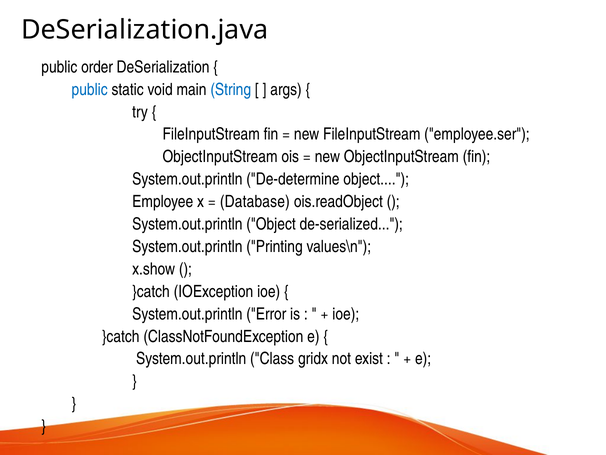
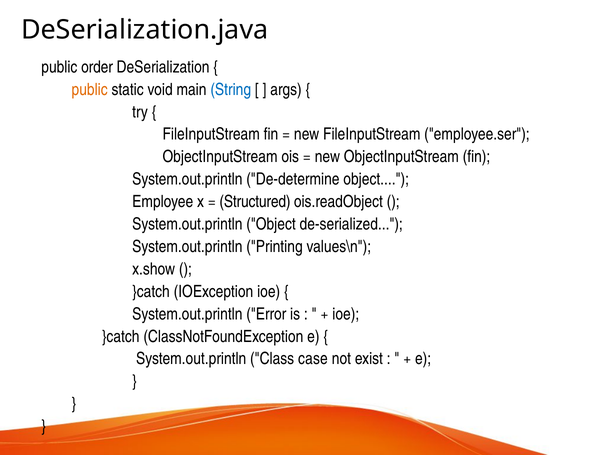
public colour: blue -> orange (90, 89)
Database: Database -> Structured (255, 202)
gridx: gridx -> case (313, 359)
